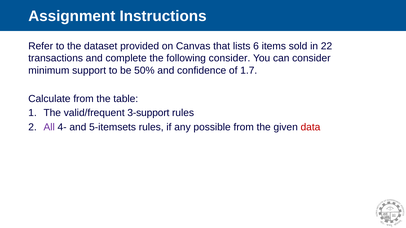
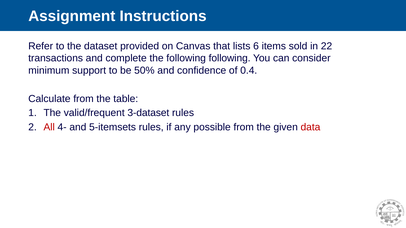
following consider: consider -> following (230, 58)
1.7: 1.7 -> 0.4 (249, 71)
3-support: 3-support -> 3-dataset (148, 113)
All colour: purple -> red (49, 127)
